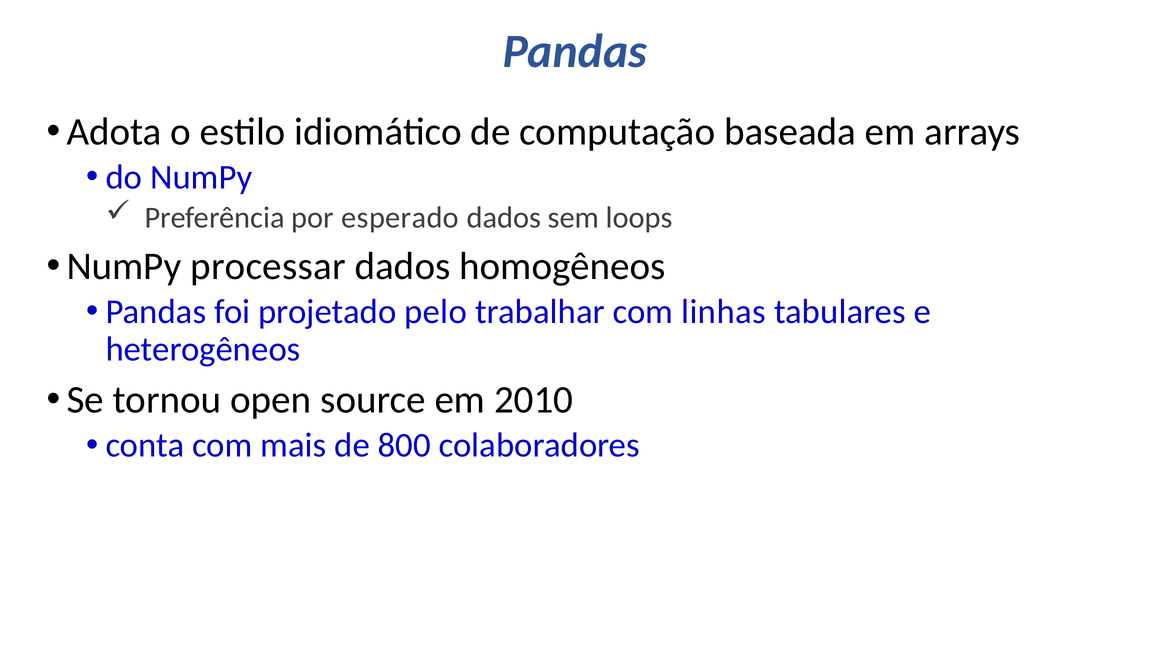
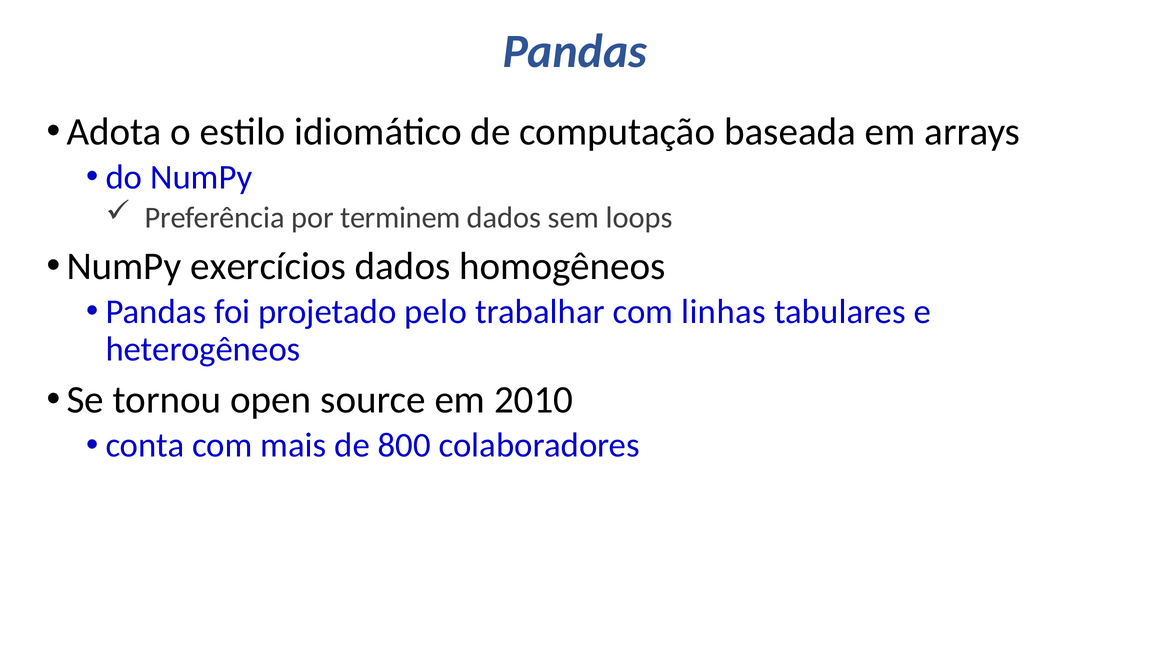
esperado: esperado -> terminem (400, 218)
processar: processar -> exercícios (268, 266)
